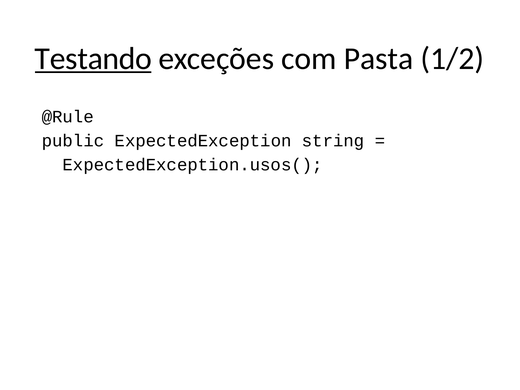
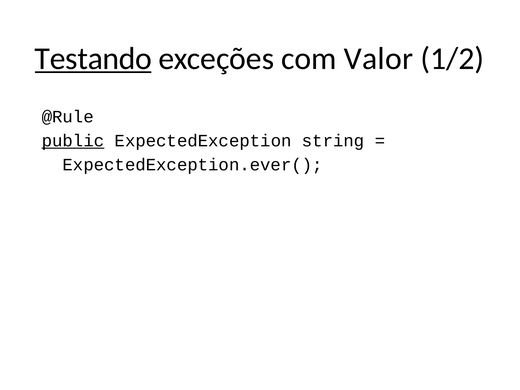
Pasta: Pasta -> Valor (378, 59)
public underline: none -> present (73, 141)
ExpectedException.usos(: ExpectedException.usos( -> ExpectedException.ever( (193, 165)
